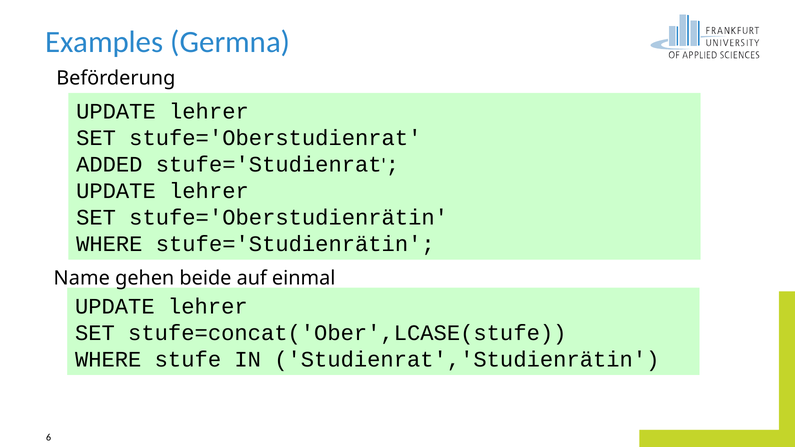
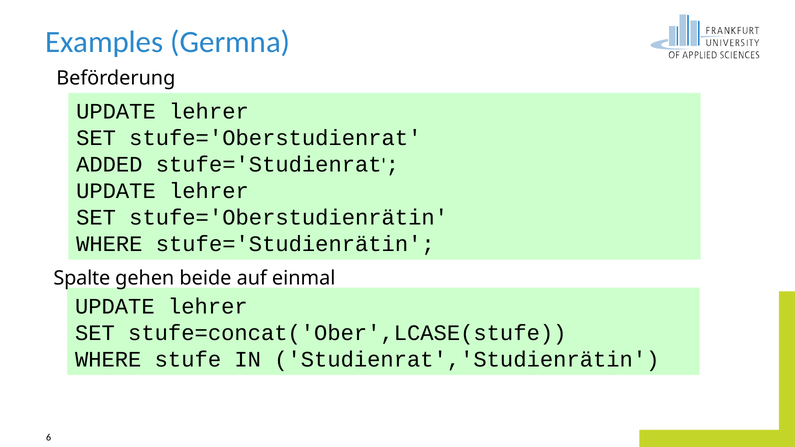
Name: Name -> Spalte (82, 278)
